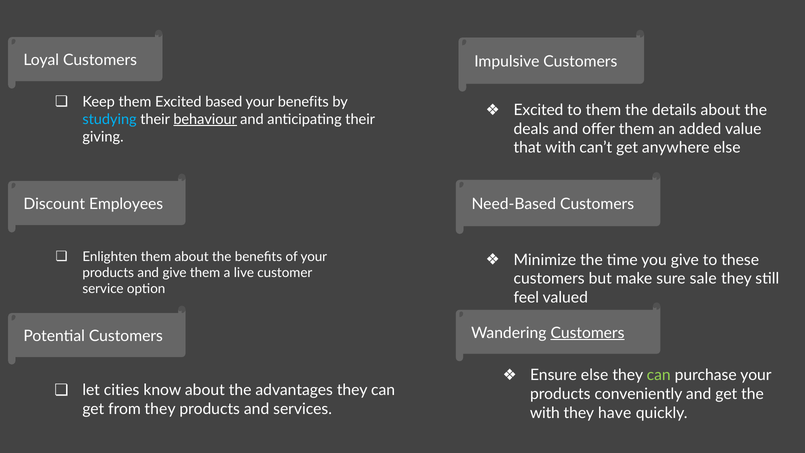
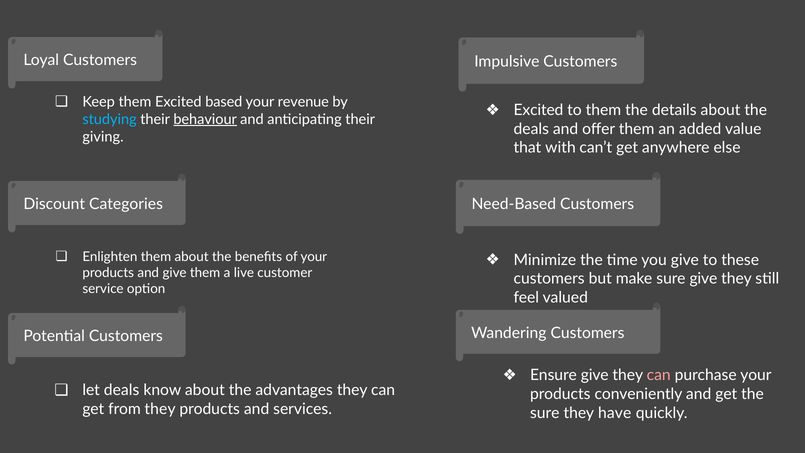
your benefits: benefits -> revenue (303, 102)
Employees: Employees -> Categories (126, 204)
sure sale: sale -> give (703, 279)
Customers underline: present -> none (587, 333)
Ensure else: else -> give (595, 375)
can colour: light green -> pink (659, 375)
let cities: cities -> deals (122, 390)
with: with -> sure (545, 413)
